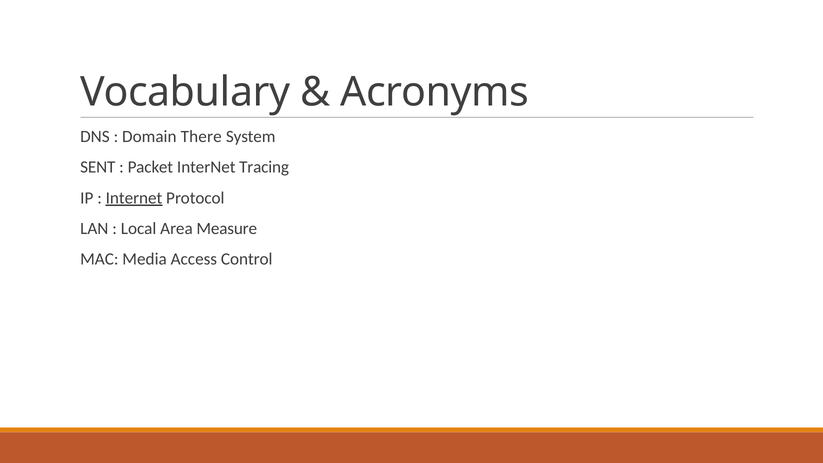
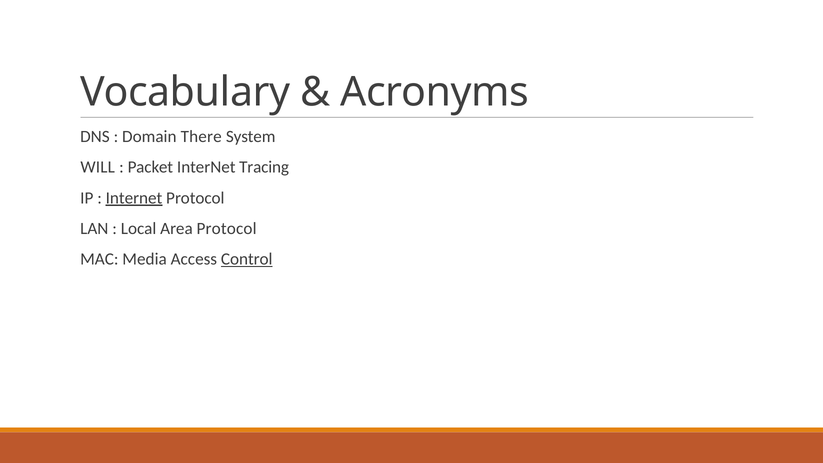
SENT: SENT -> WILL (98, 167)
Area Measure: Measure -> Protocol (227, 228)
Control underline: none -> present (247, 259)
